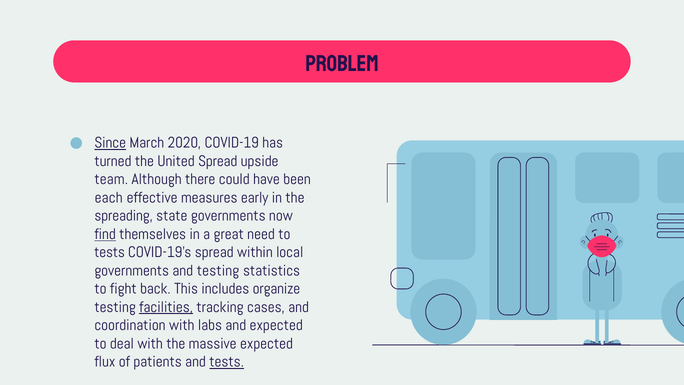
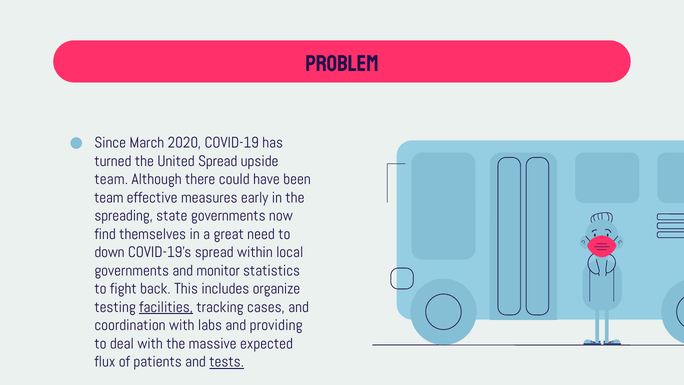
Since underline: present -> none (110, 143)
each: each -> team (109, 198)
find underline: present -> none (105, 234)
tests: tests -> down (110, 252)
and testing: testing -> monitor (218, 271)
and expected: expected -> providing (276, 325)
